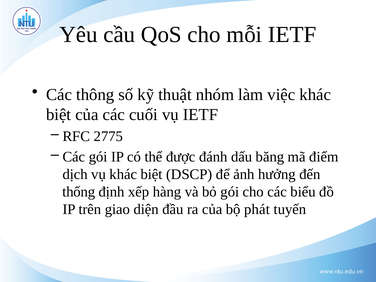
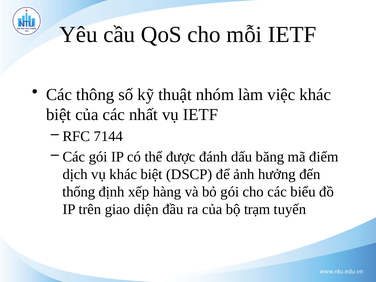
cuối: cuối -> nhất (143, 115)
2775: 2775 -> 7144 (108, 136)
phát: phát -> trạm (257, 209)
